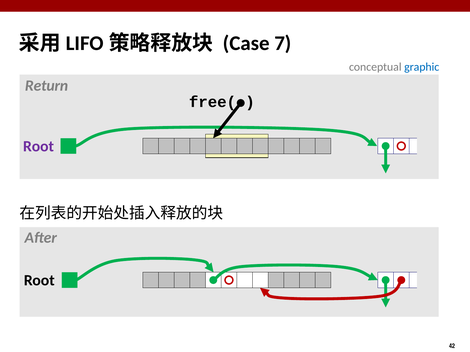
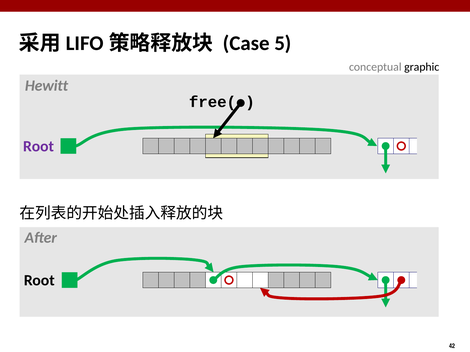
7: 7 -> 5 (283, 43)
graphic colour: blue -> black (422, 67)
Return: Return -> Hewitt (47, 86)
